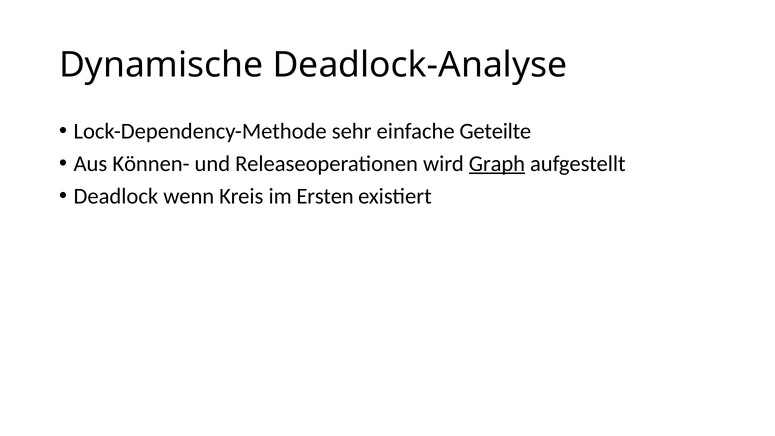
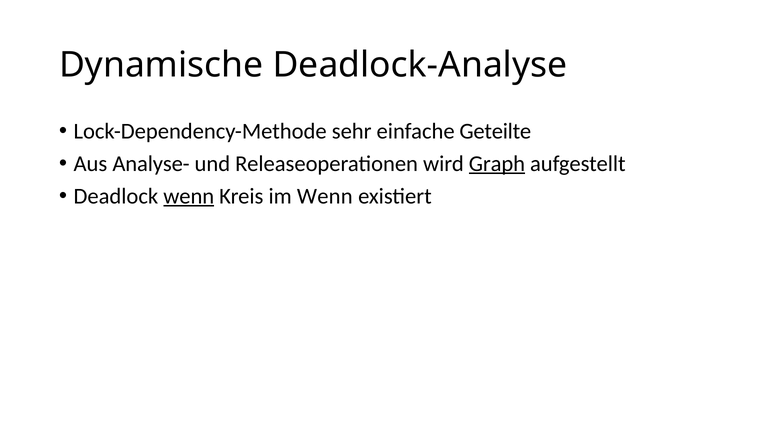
Können-: Können- -> Analyse- (151, 164)
wenn underline: none -> present (189, 196)
im Ersten: Ersten -> Wenn (325, 196)
